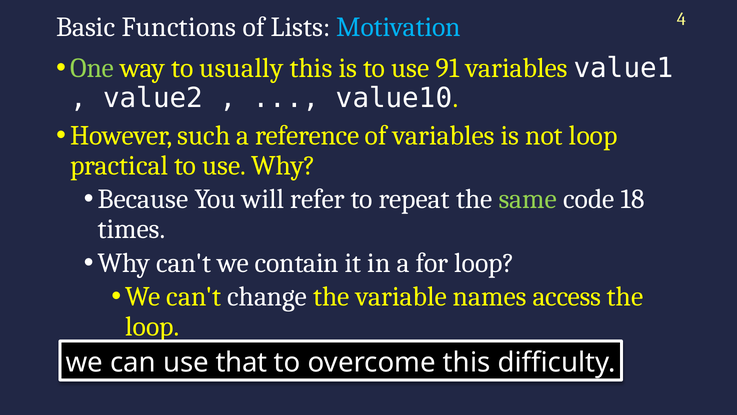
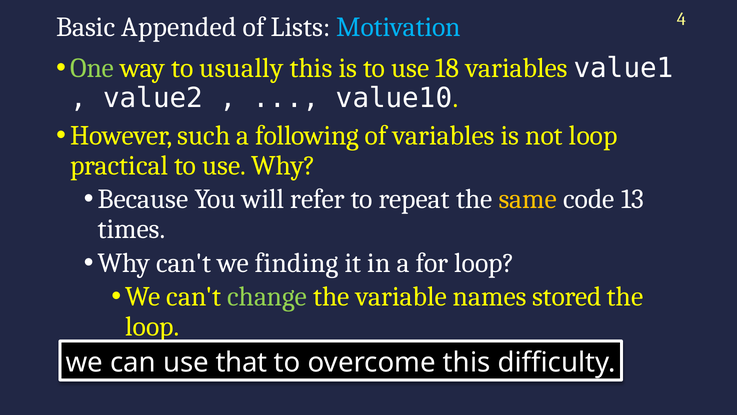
Functions: Functions -> Appended (179, 27)
91: 91 -> 18 (447, 68)
reference: reference -> following (307, 136)
same colour: light green -> yellow (528, 199)
18: 18 -> 13 (633, 199)
contain: contain -> finding (297, 263)
change colour: white -> light green (267, 296)
access: access -> stored (567, 296)
